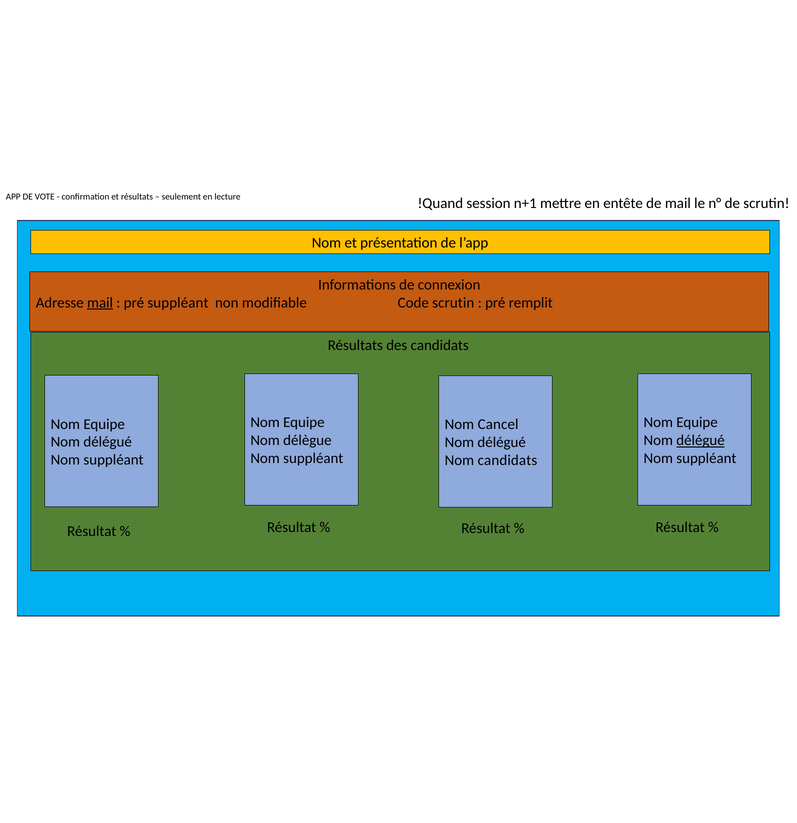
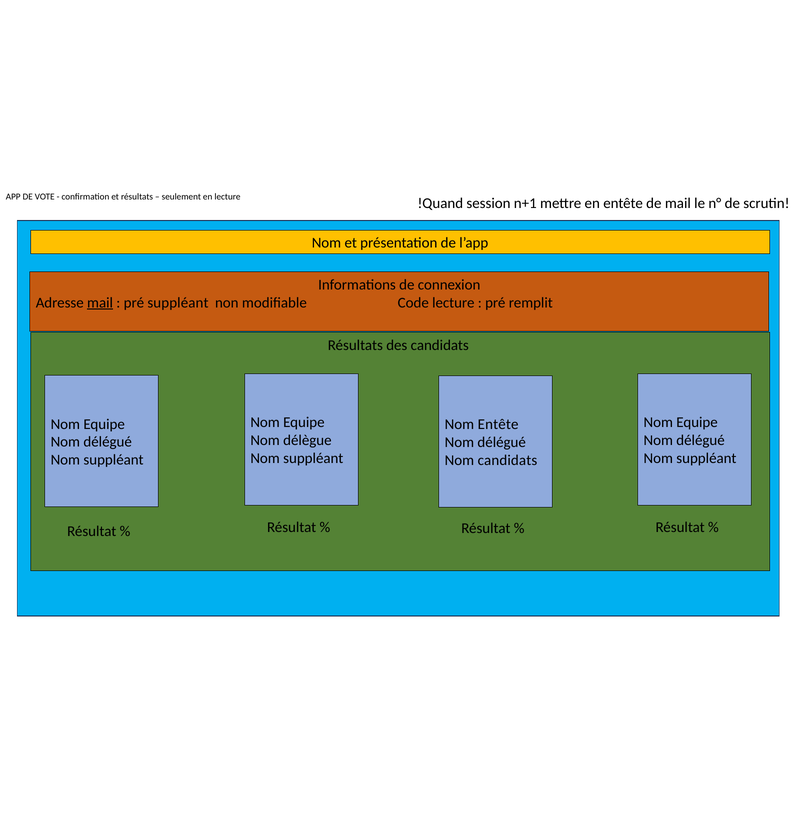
Code scrutin: scrutin -> lecture (453, 303)
Nom Cancel: Cancel -> Entête (498, 425)
délégué underline: present -> none (701, 441)
